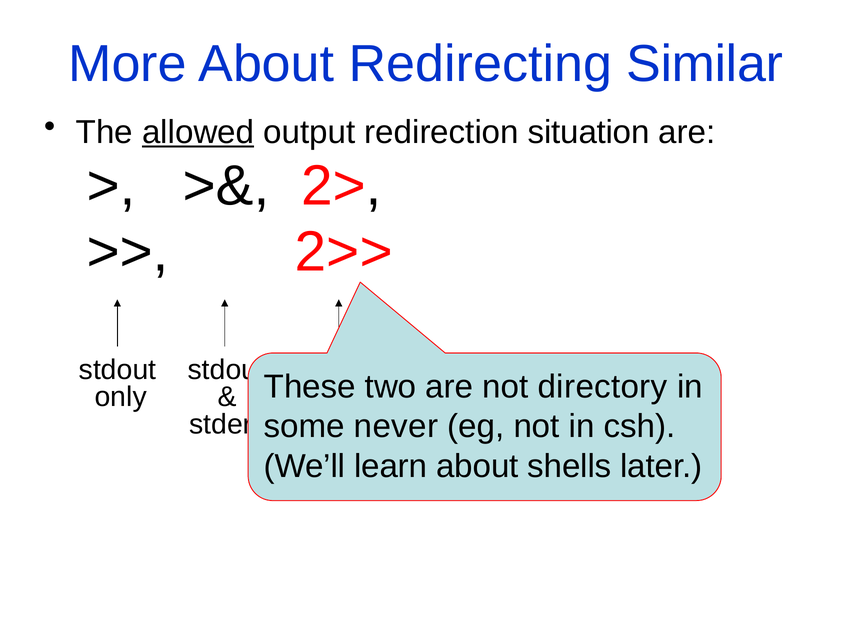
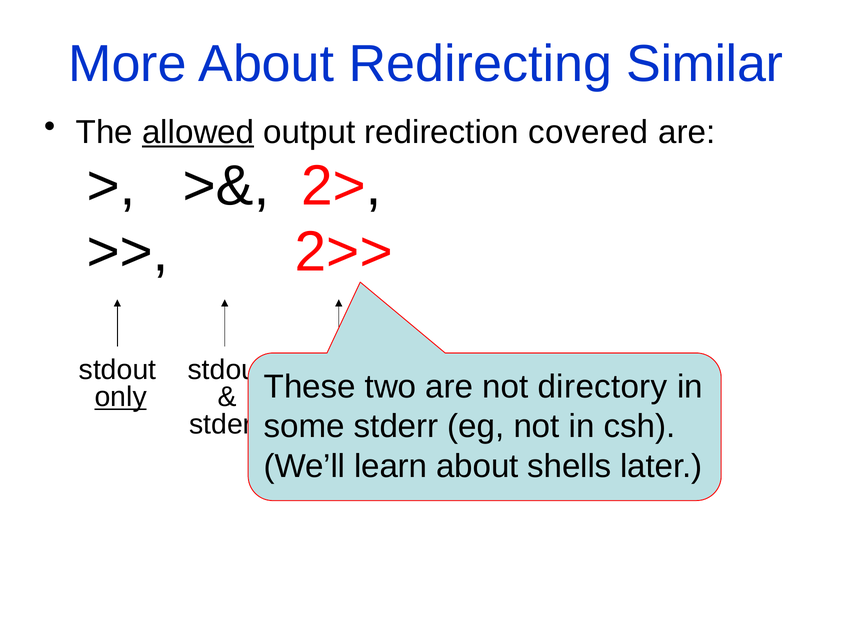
situation: situation -> covered (588, 132)
only underline: none -> present (121, 397)
some never: never -> stderr (396, 426)
